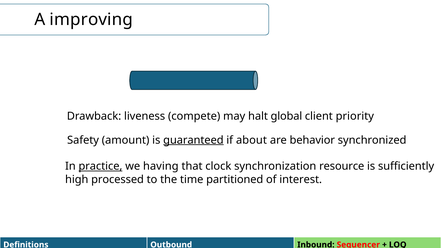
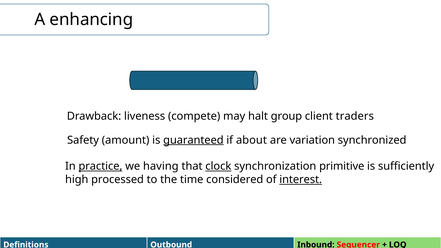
improving: improving -> enhancing (91, 19)
global: global -> group (286, 116)
priority: priority -> traders (355, 116)
behavior: behavior -> variation (312, 140)
clock underline: none -> present (218, 166)
resource: resource -> primitive (342, 166)
partitioned: partitioned -> considered (235, 180)
interest underline: none -> present (301, 180)
